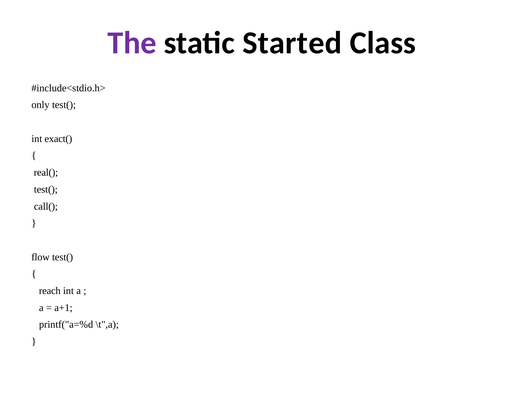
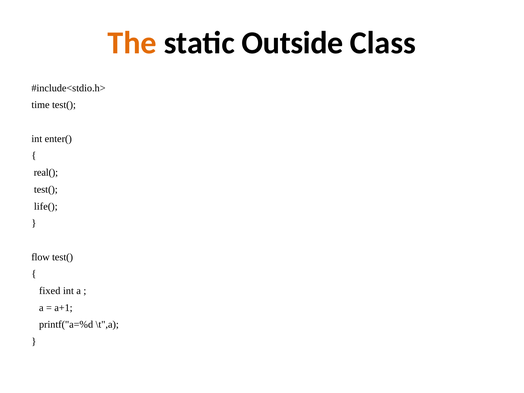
The colour: purple -> orange (132, 43)
Started: Started -> Outside (292, 43)
only: only -> time (40, 105)
exact(: exact( -> enter( (58, 139)
call(: call( -> life( (46, 206)
reach: reach -> fixed (50, 291)
